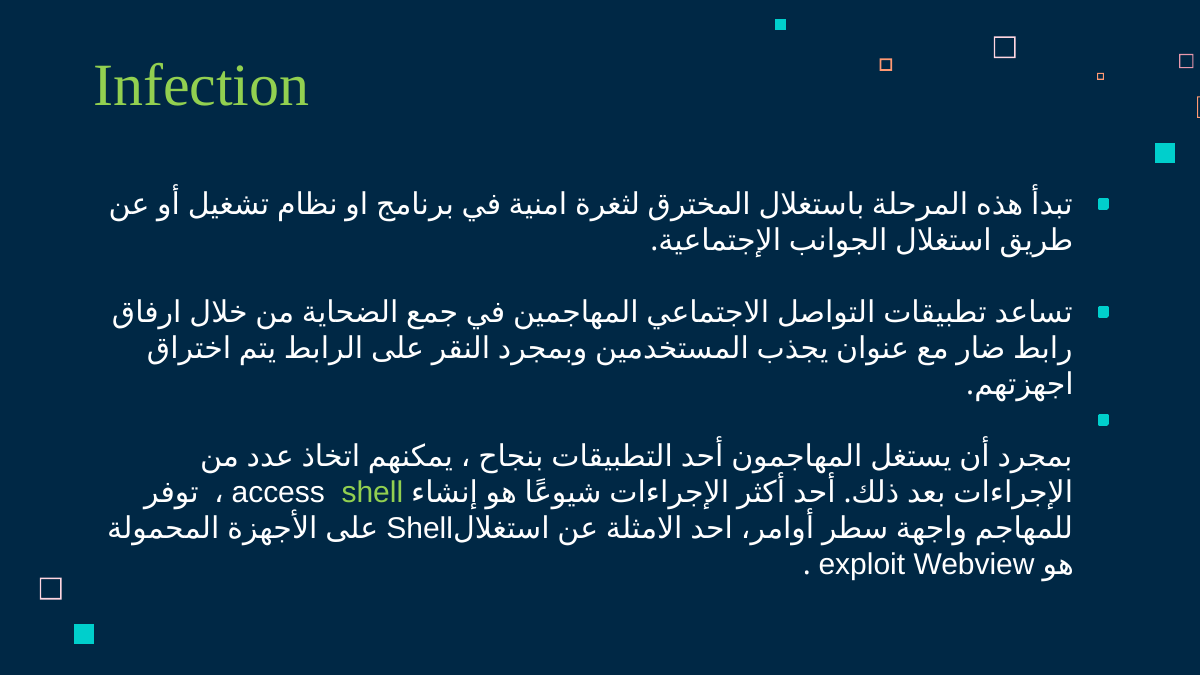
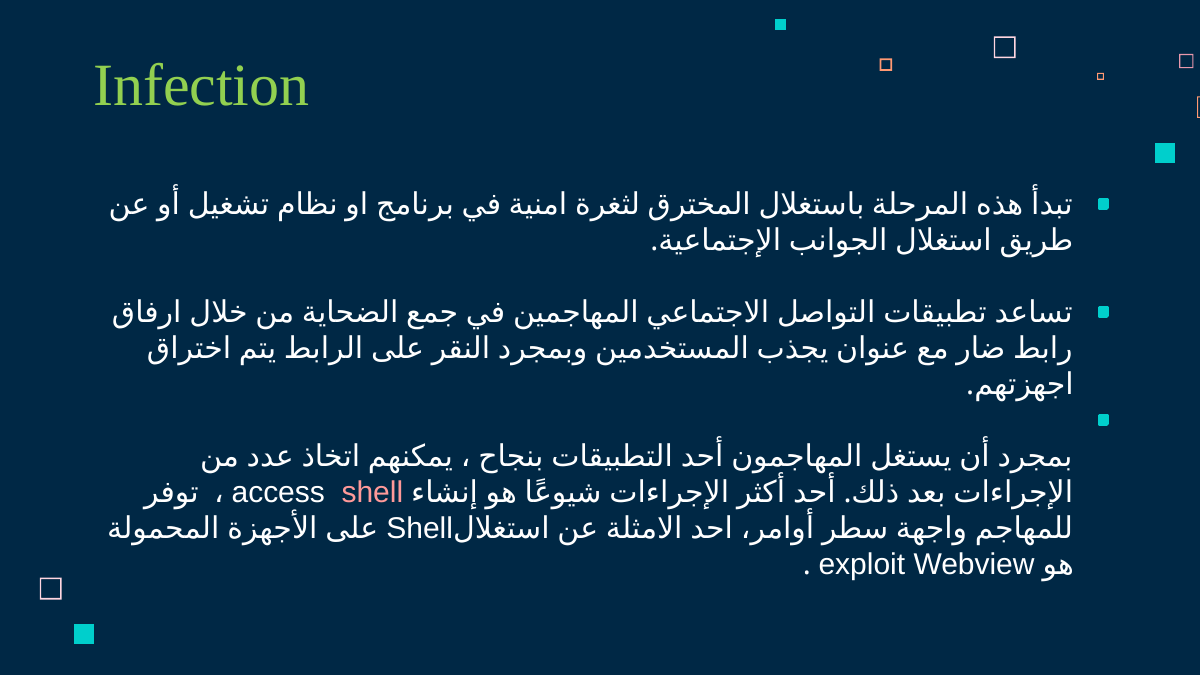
shell colour: light green -> pink (372, 493)
